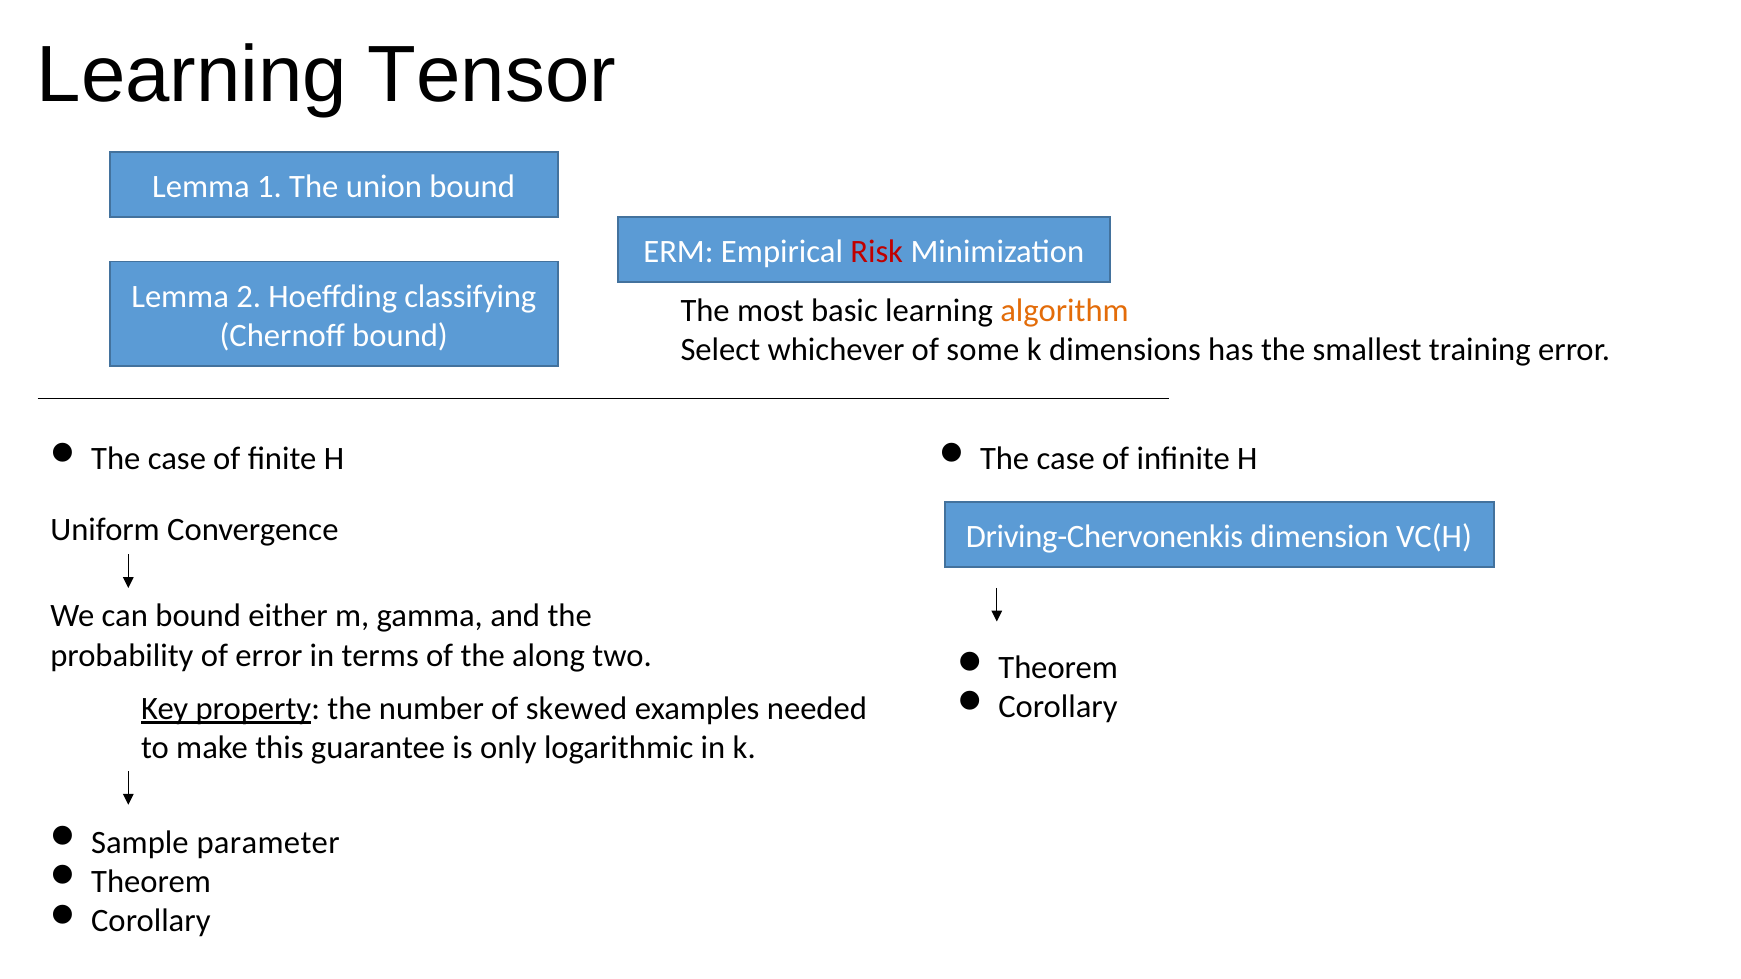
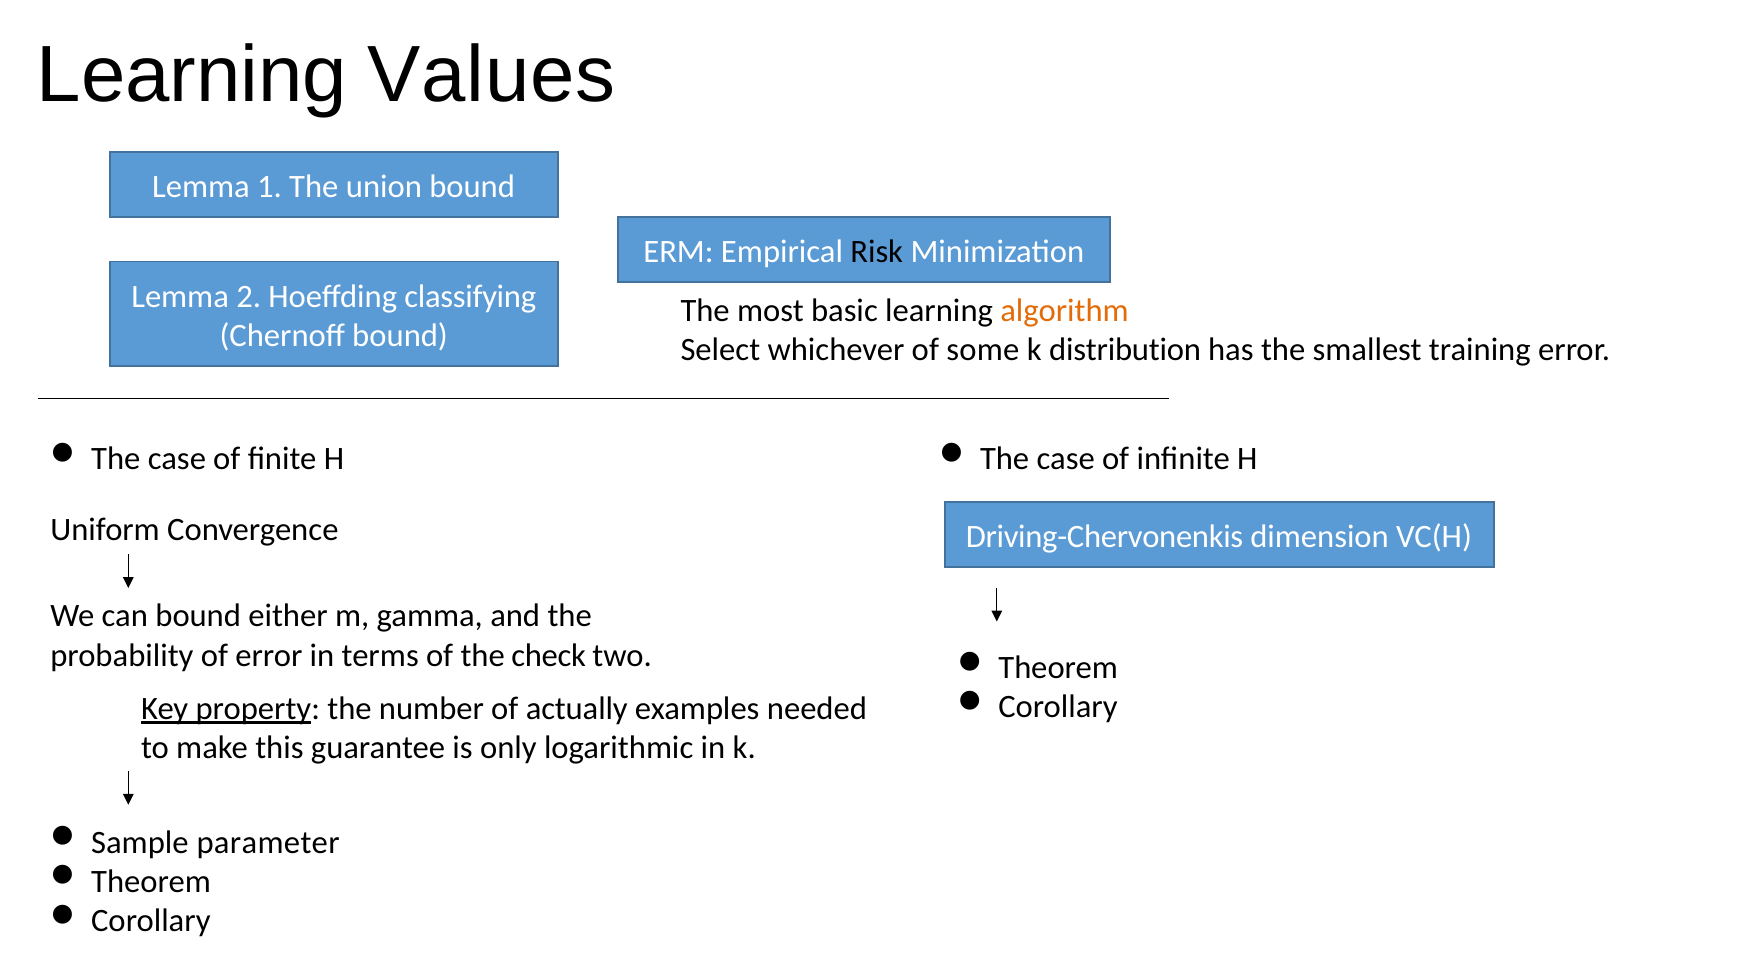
Tensor: Tensor -> Values (492, 76)
Risk colour: red -> black (877, 252)
dimensions: dimensions -> distribution (1125, 350)
along: along -> check (549, 656)
skewed: skewed -> actually (577, 709)
